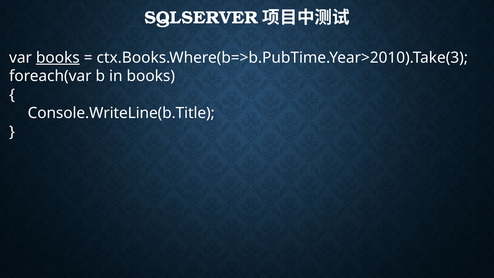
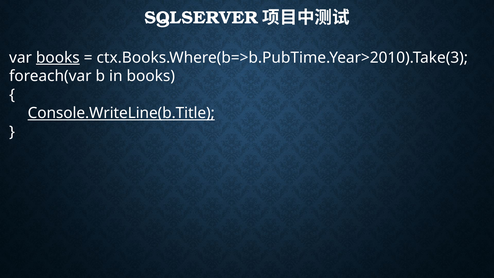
Console.WriteLine(b.Title underline: none -> present (121, 113)
